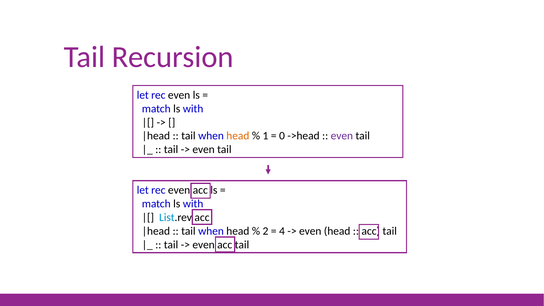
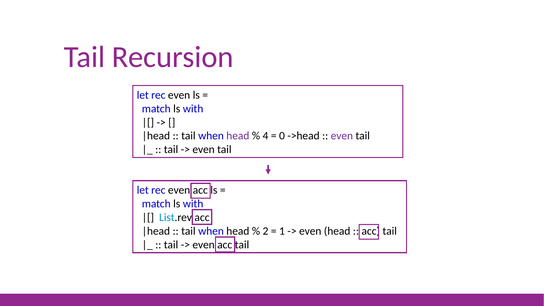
head colour: orange -> purple (238, 136)
1: 1 -> 4 (265, 136)
4: 4 -> 1 (282, 231)
